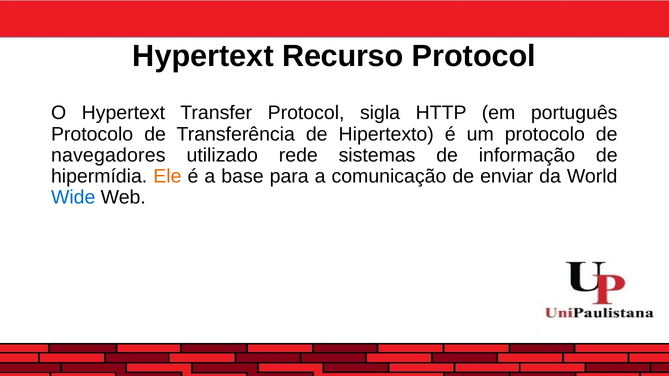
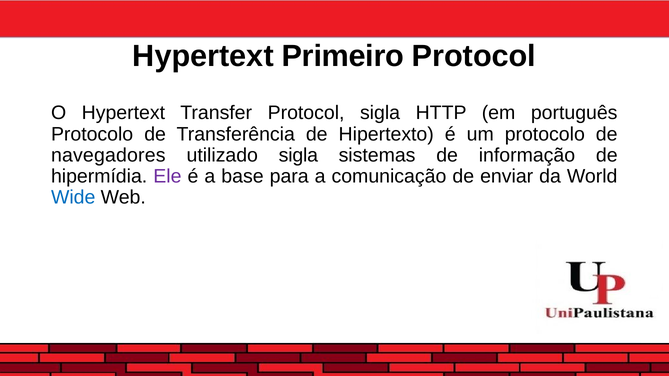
Recurso: Recurso -> Primeiro (343, 56)
utilizado rede: rede -> sigla (298, 155)
Ele colour: orange -> purple (167, 176)
